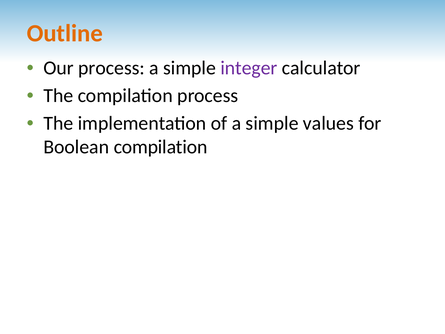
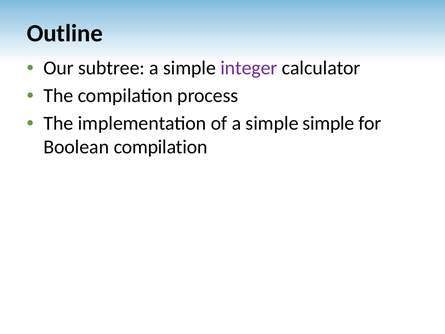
Outline colour: orange -> black (65, 33)
Our process: process -> subtree (111, 68)
simple values: values -> simple (329, 123)
